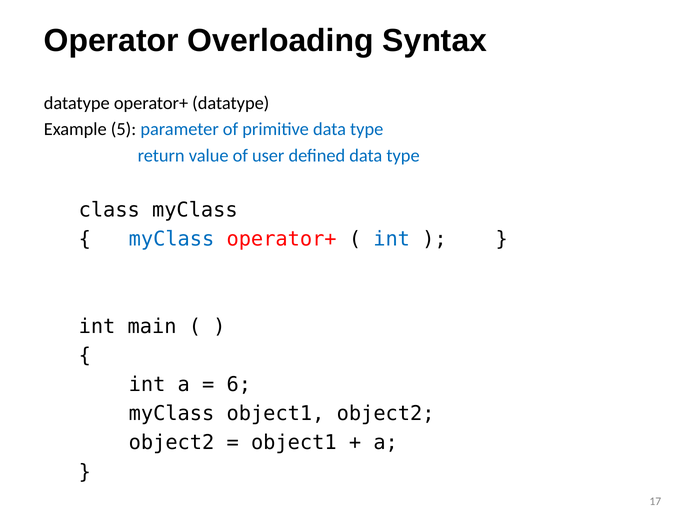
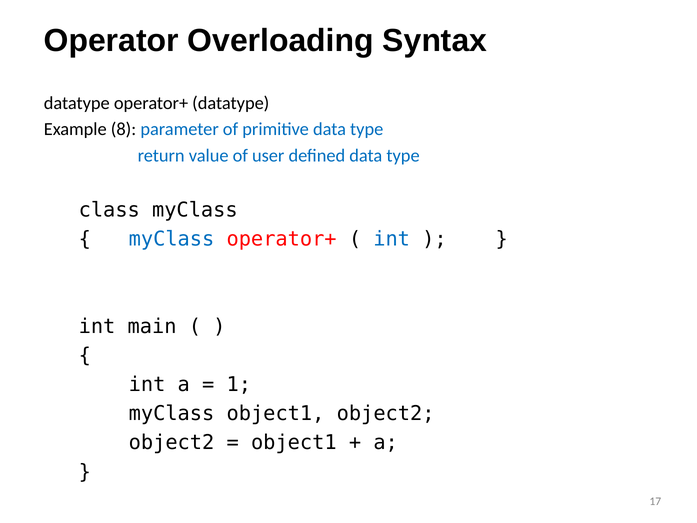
5: 5 -> 8 (124, 129)
6: 6 -> 1 (239, 384)
